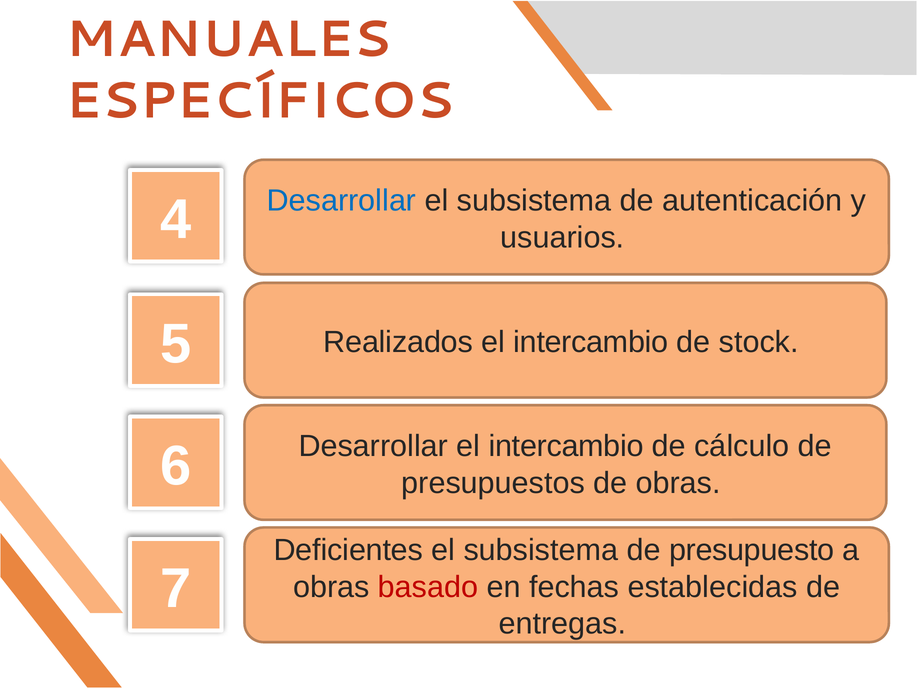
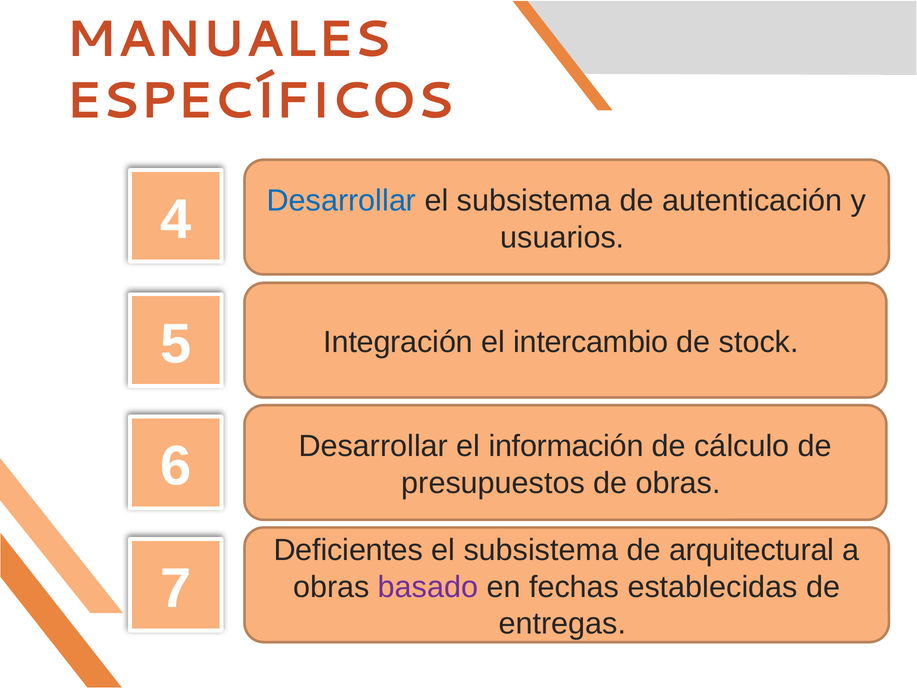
Realizados: Realizados -> Integración (398, 342)
Desarrollar el intercambio: intercambio -> información (566, 446)
presupuesto: presupuesto -> arquitectural (752, 550)
basado colour: red -> purple (428, 587)
